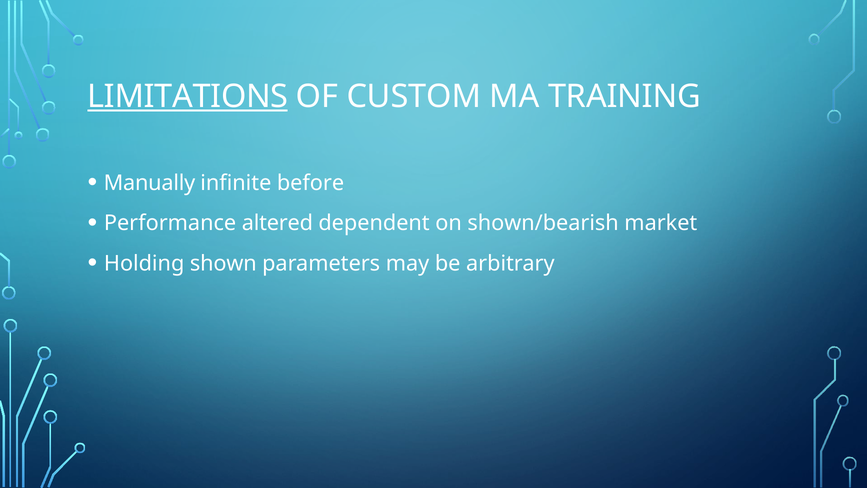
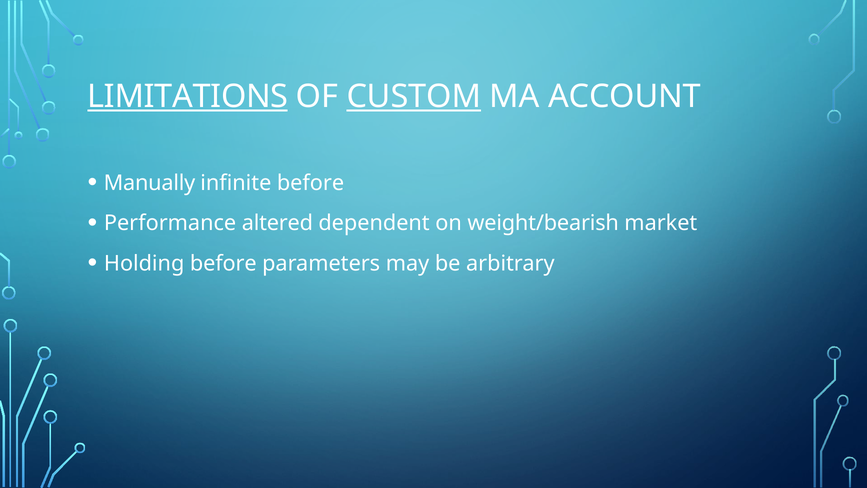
CUSTOM underline: none -> present (414, 96)
TRAINING: TRAINING -> ACCOUNT (625, 96)
shown/bearish: shown/bearish -> weight/bearish (543, 223)
Holding shown: shown -> before (223, 263)
